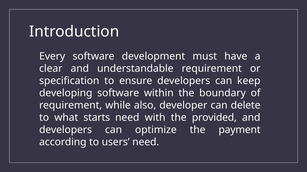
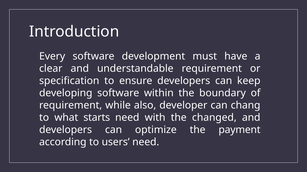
delete: delete -> chang (246, 106)
provided: provided -> changed (214, 118)
